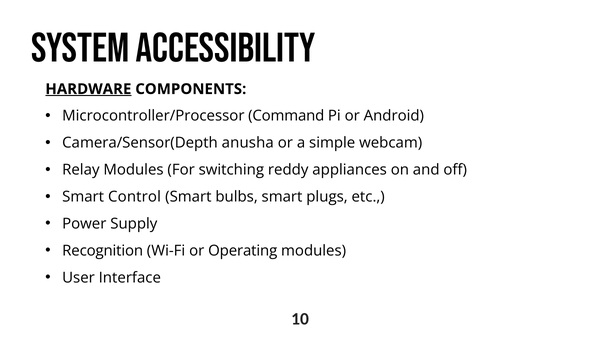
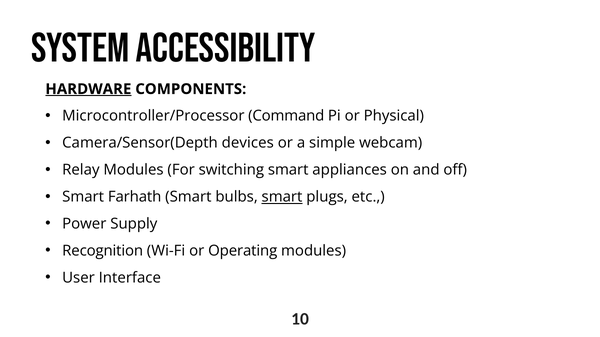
Android: Android -> Physical (394, 116)
anusha: anusha -> devices (248, 143)
switching reddy: reddy -> smart (288, 170)
Control: Control -> Farhath (135, 197)
smart underline: none -> present (282, 197)
